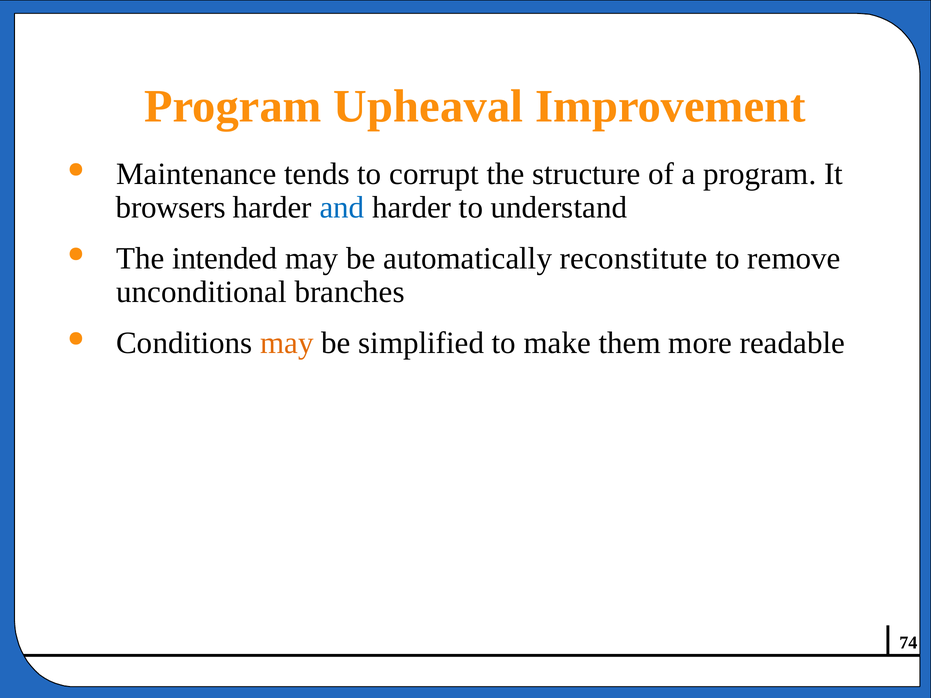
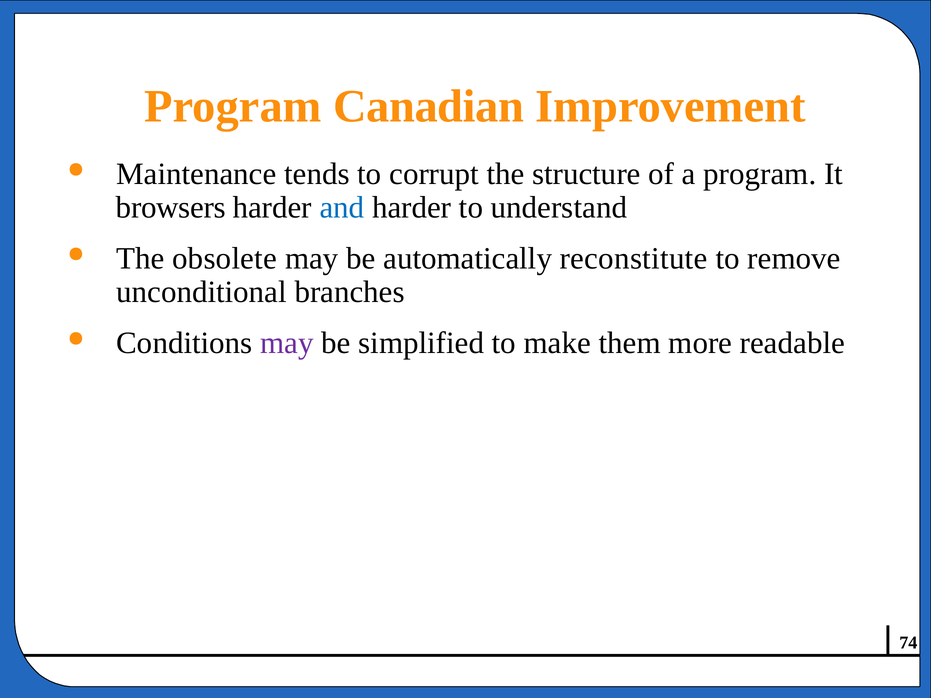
Upheaval: Upheaval -> Canadian (429, 107)
intended: intended -> obsolete (225, 259)
may colour: orange -> purple (287, 343)
